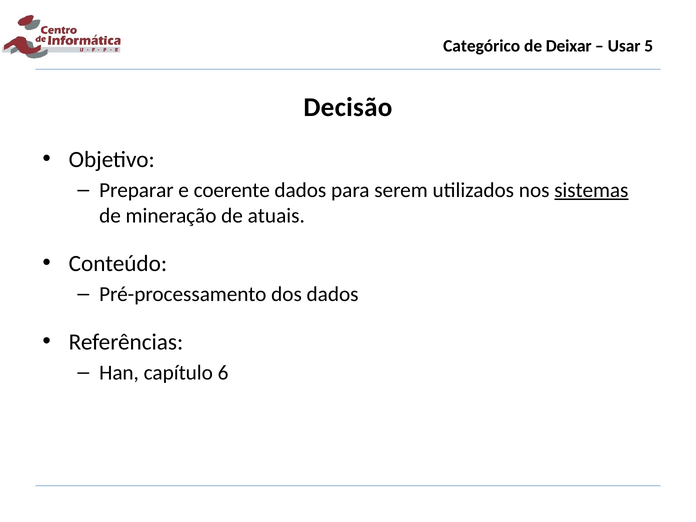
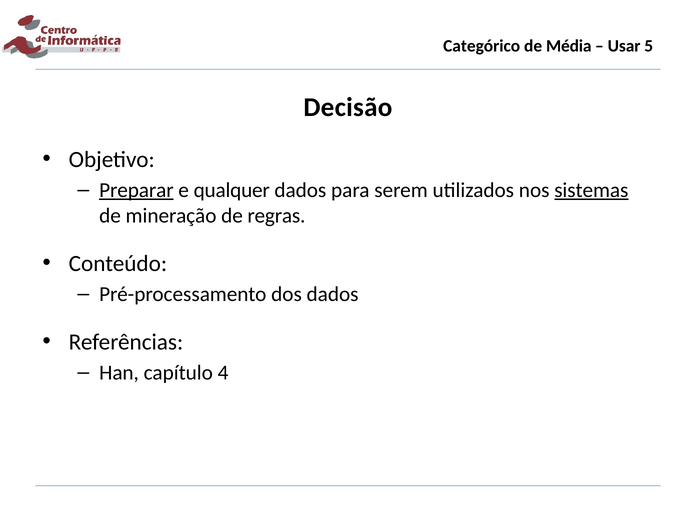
Deixar: Deixar -> Média (569, 46)
Preparar underline: none -> present (136, 190)
coerente: coerente -> qualquer (232, 190)
atuais: atuais -> regras (276, 216)
6: 6 -> 4 (223, 373)
